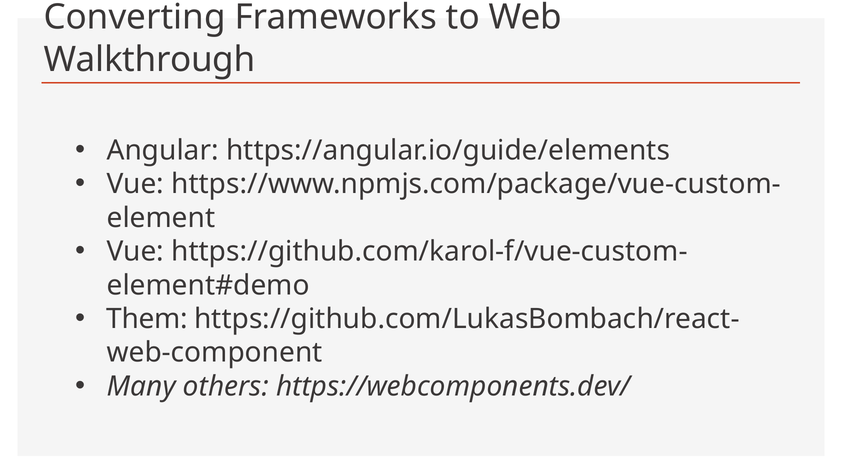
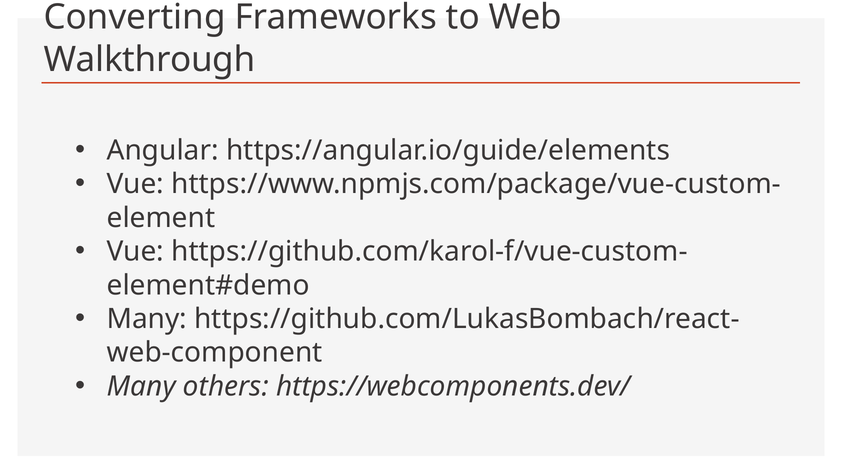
Them: Them -> Many (147, 319)
